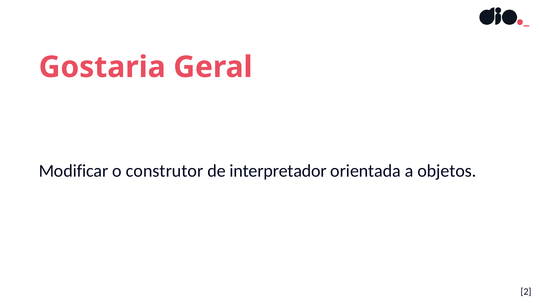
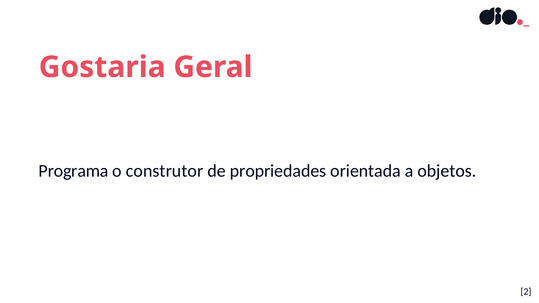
Modificar: Modificar -> Programa (74, 171)
interpretador: interpretador -> propriedades (278, 171)
